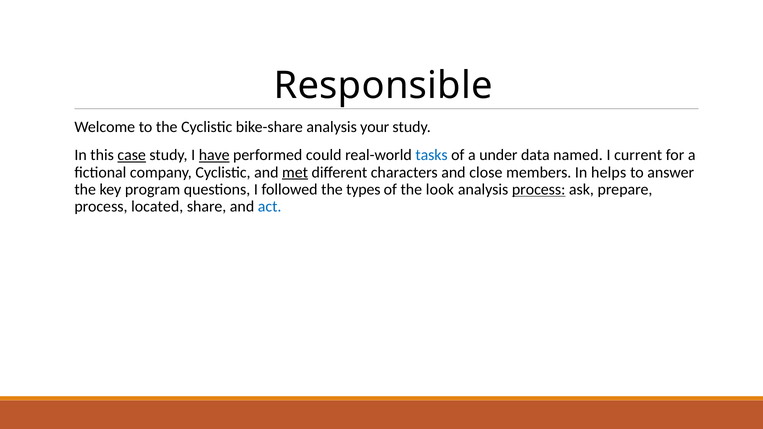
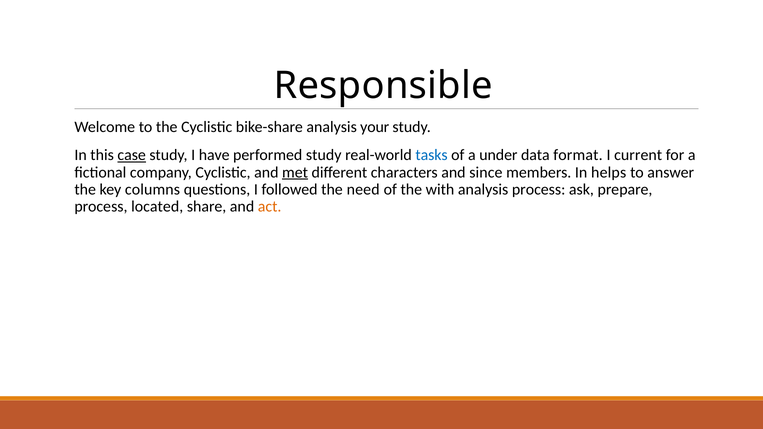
have underline: present -> none (214, 155)
performed could: could -> study (324, 155)
named: named -> format (578, 155)
close: close -> since (486, 172)
program: program -> columns (152, 189)
types: types -> need (363, 189)
look: look -> with (440, 189)
process underline: present -> none (539, 189)
act colour: blue -> orange (270, 207)
